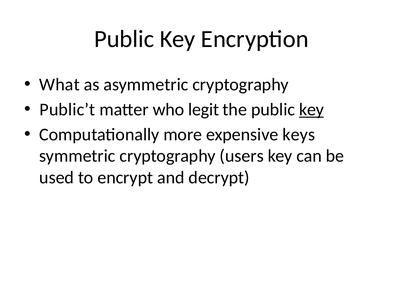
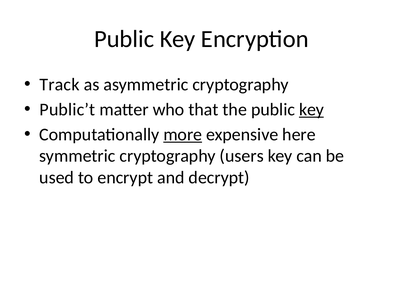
What: What -> Track (60, 85)
legit: legit -> that (203, 110)
more underline: none -> present (183, 135)
keys: keys -> here (299, 135)
